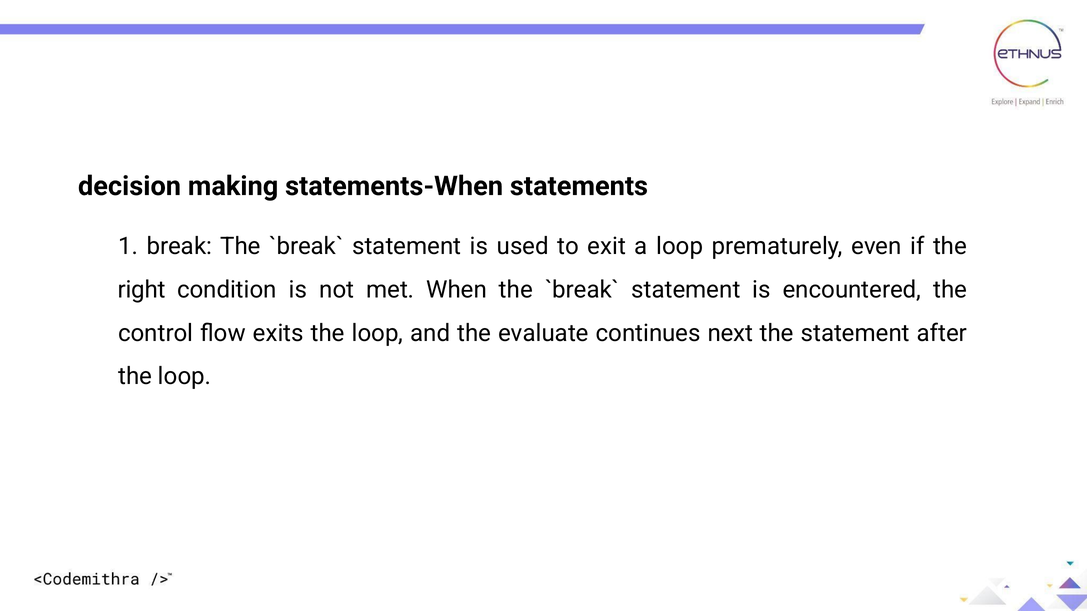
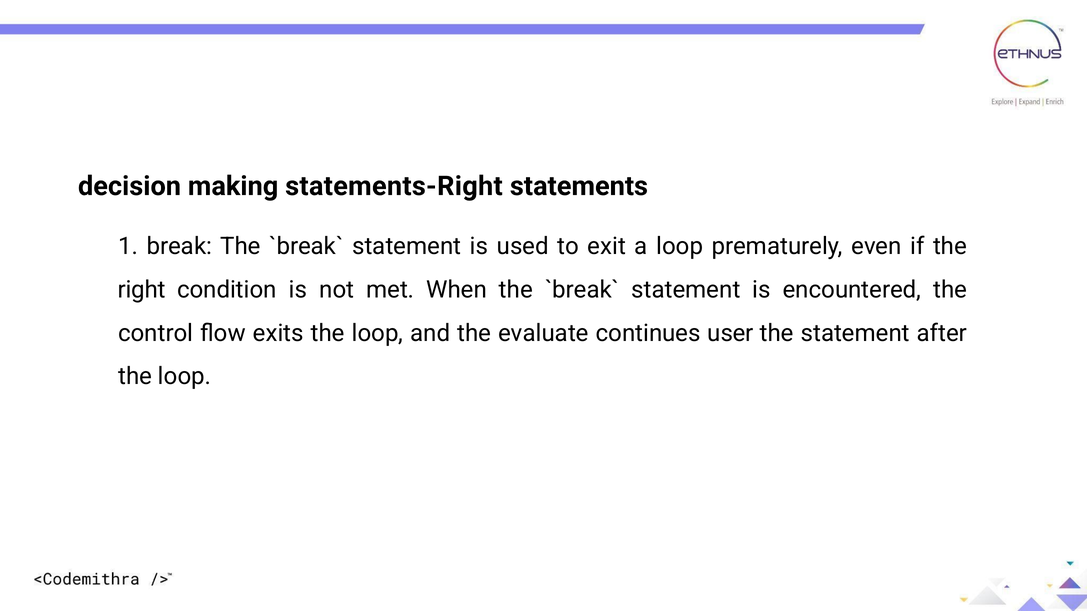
statements-When: statements-When -> statements-Right (394, 186)
next: next -> user (730, 333)
